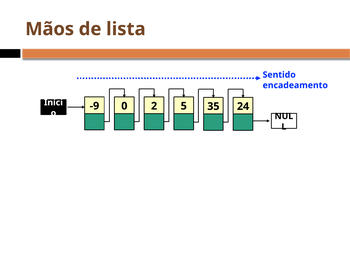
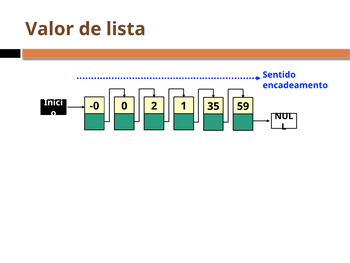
Mãos: Mãos -> Valor (50, 29)
-9: -9 -> -0 (94, 106)
5: 5 -> 1 (184, 106)
24: 24 -> 59 (243, 106)
